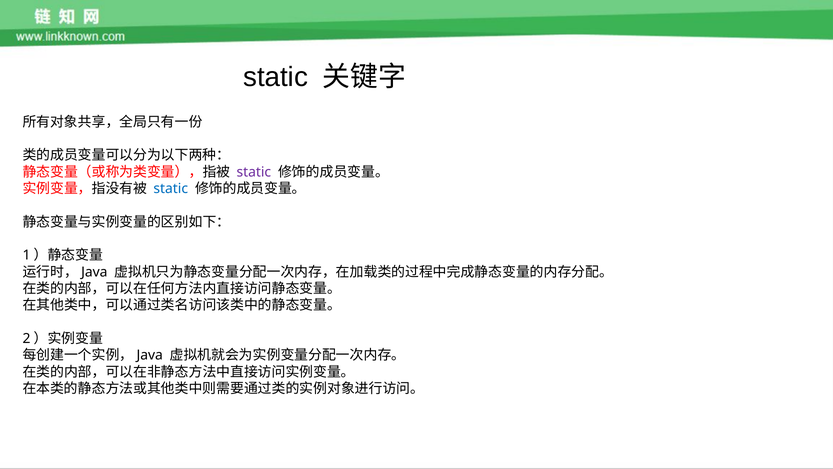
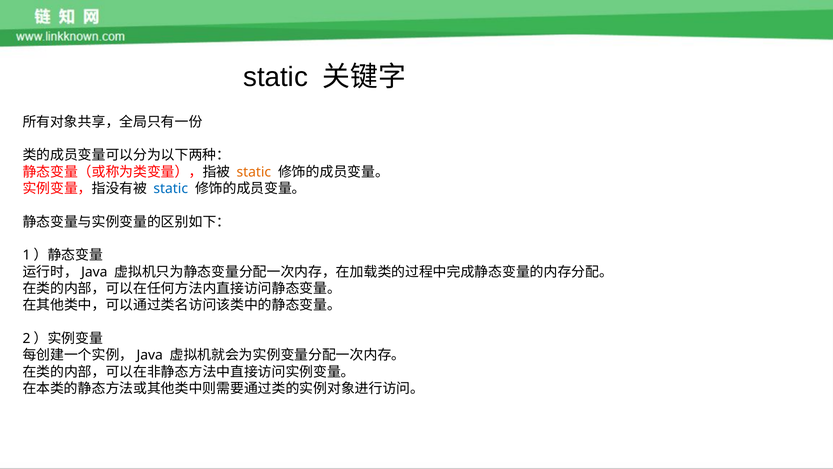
static colour: purple -> orange (254, 172)
